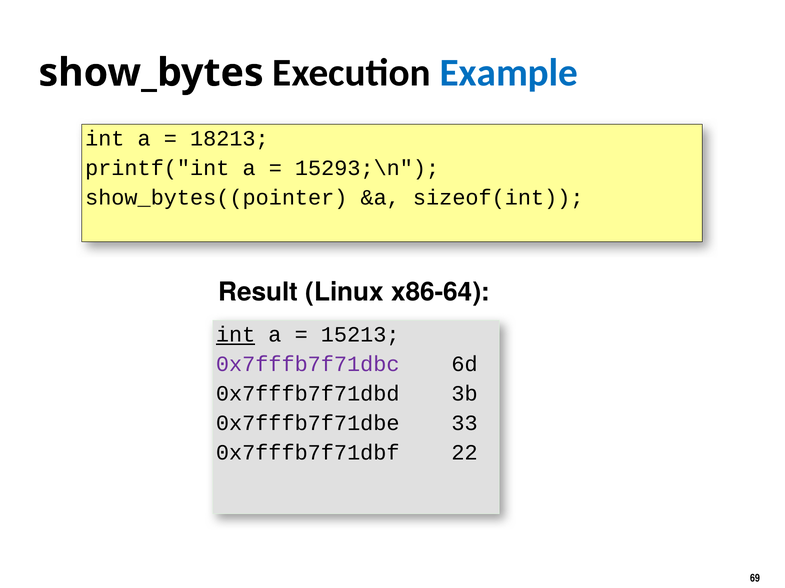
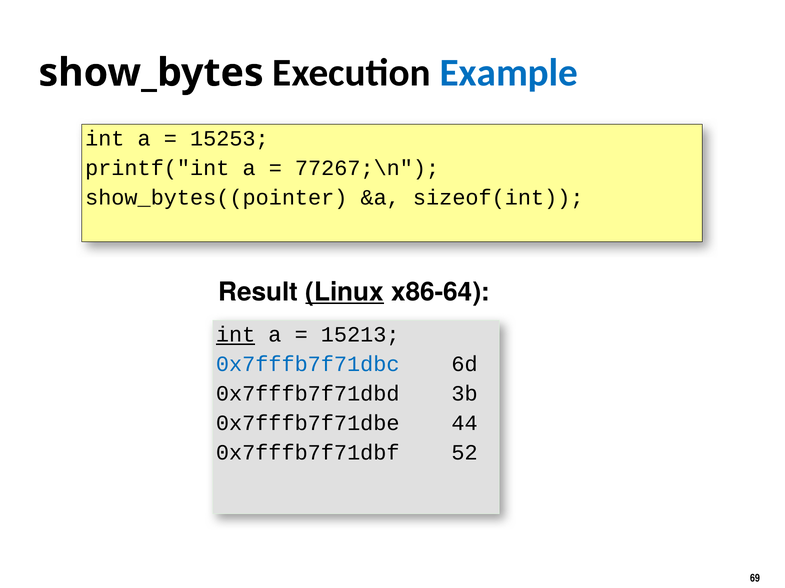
18213: 18213 -> 15253 (229, 139)
15293;\n: 15293;\n -> 77267;\n (367, 168)
Linux underline: none -> present (345, 293)
0x7fffb7f71dbc colour: purple -> blue (308, 365)
33: 33 -> 44 (465, 424)
22: 22 -> 52 (465, 453)
